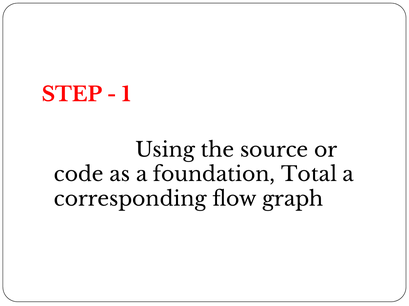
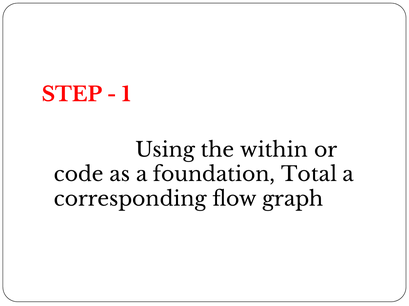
source: source -> within (274, 150)
